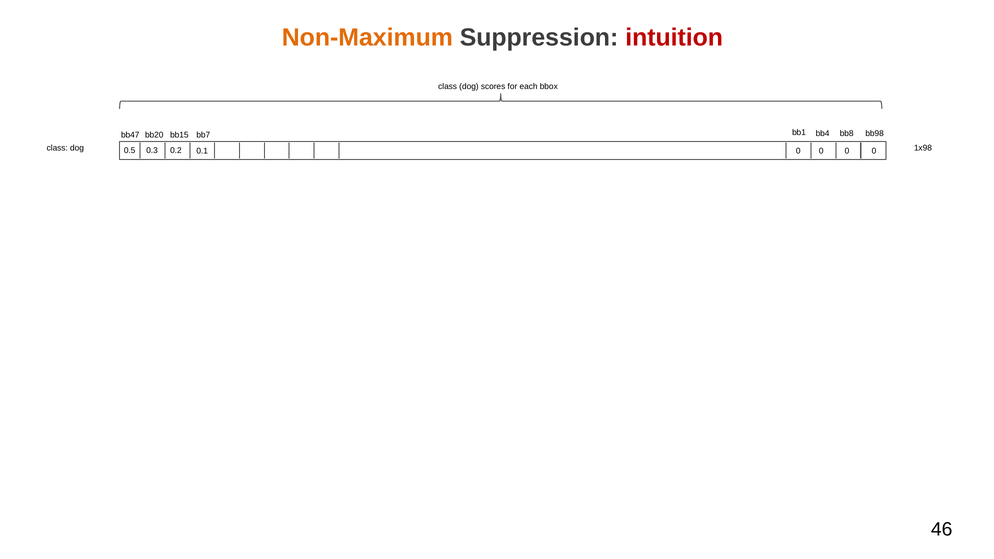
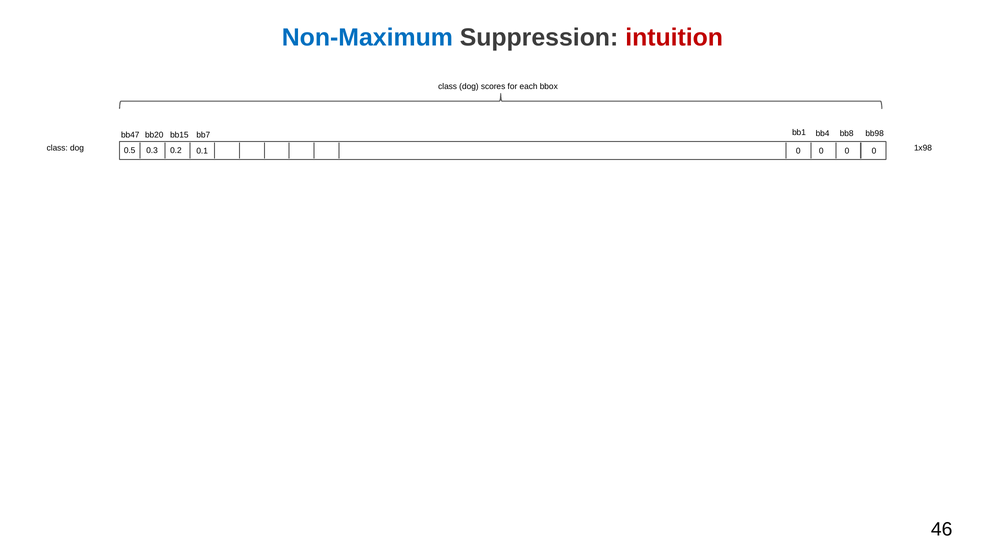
Non-Maximum colour: orange -> blue (367, 37)
